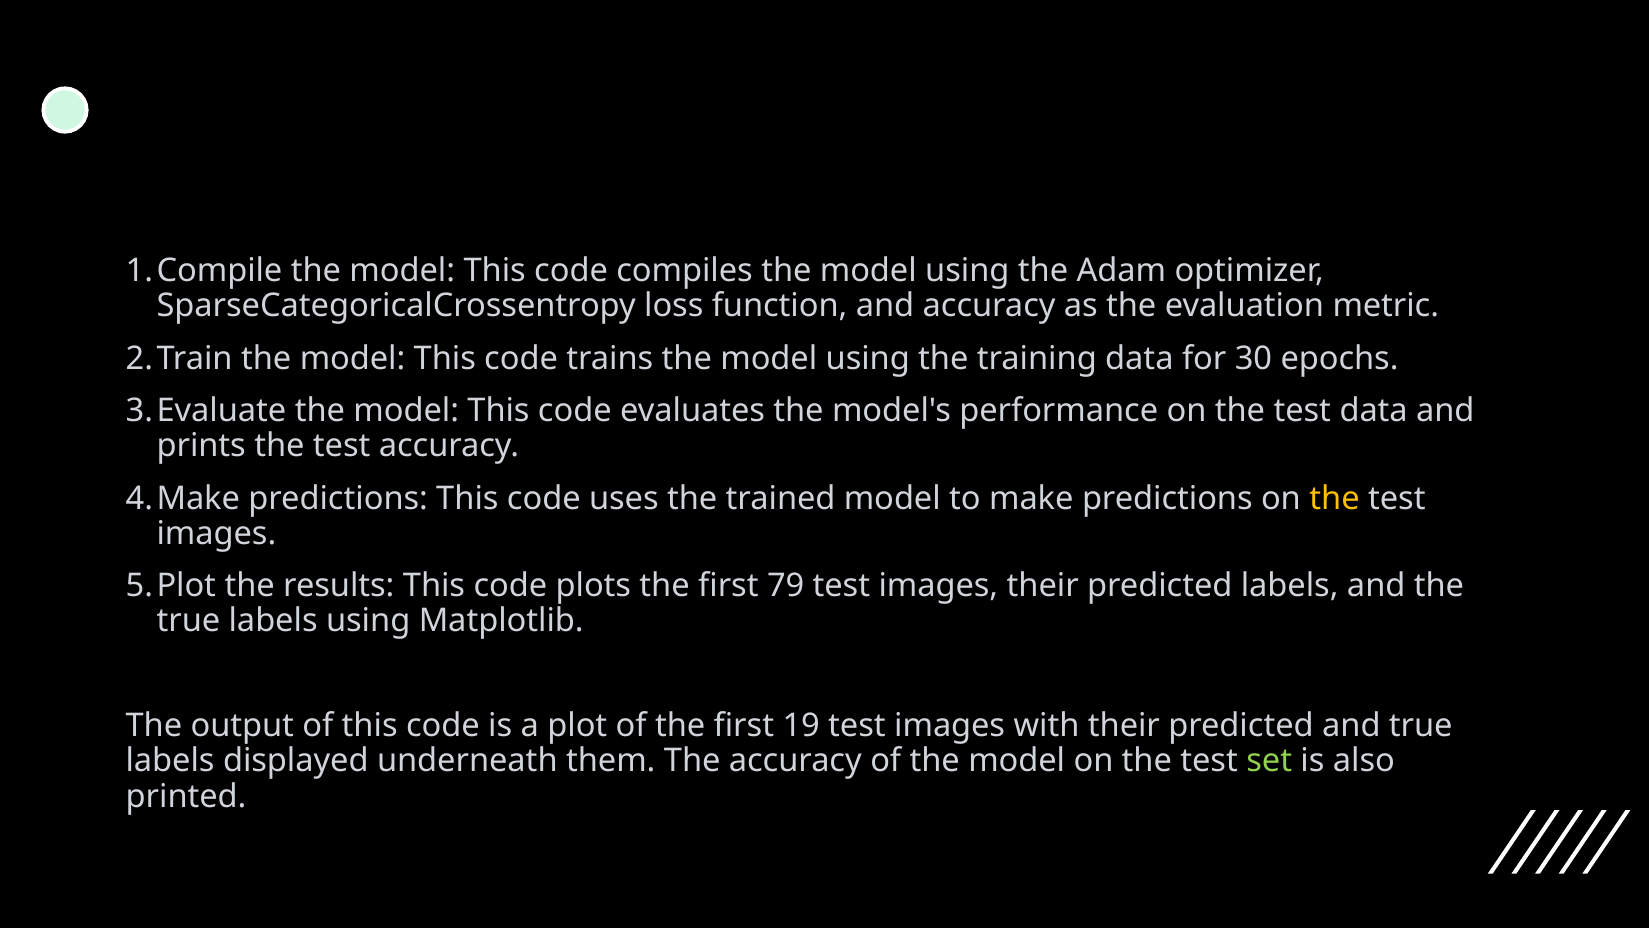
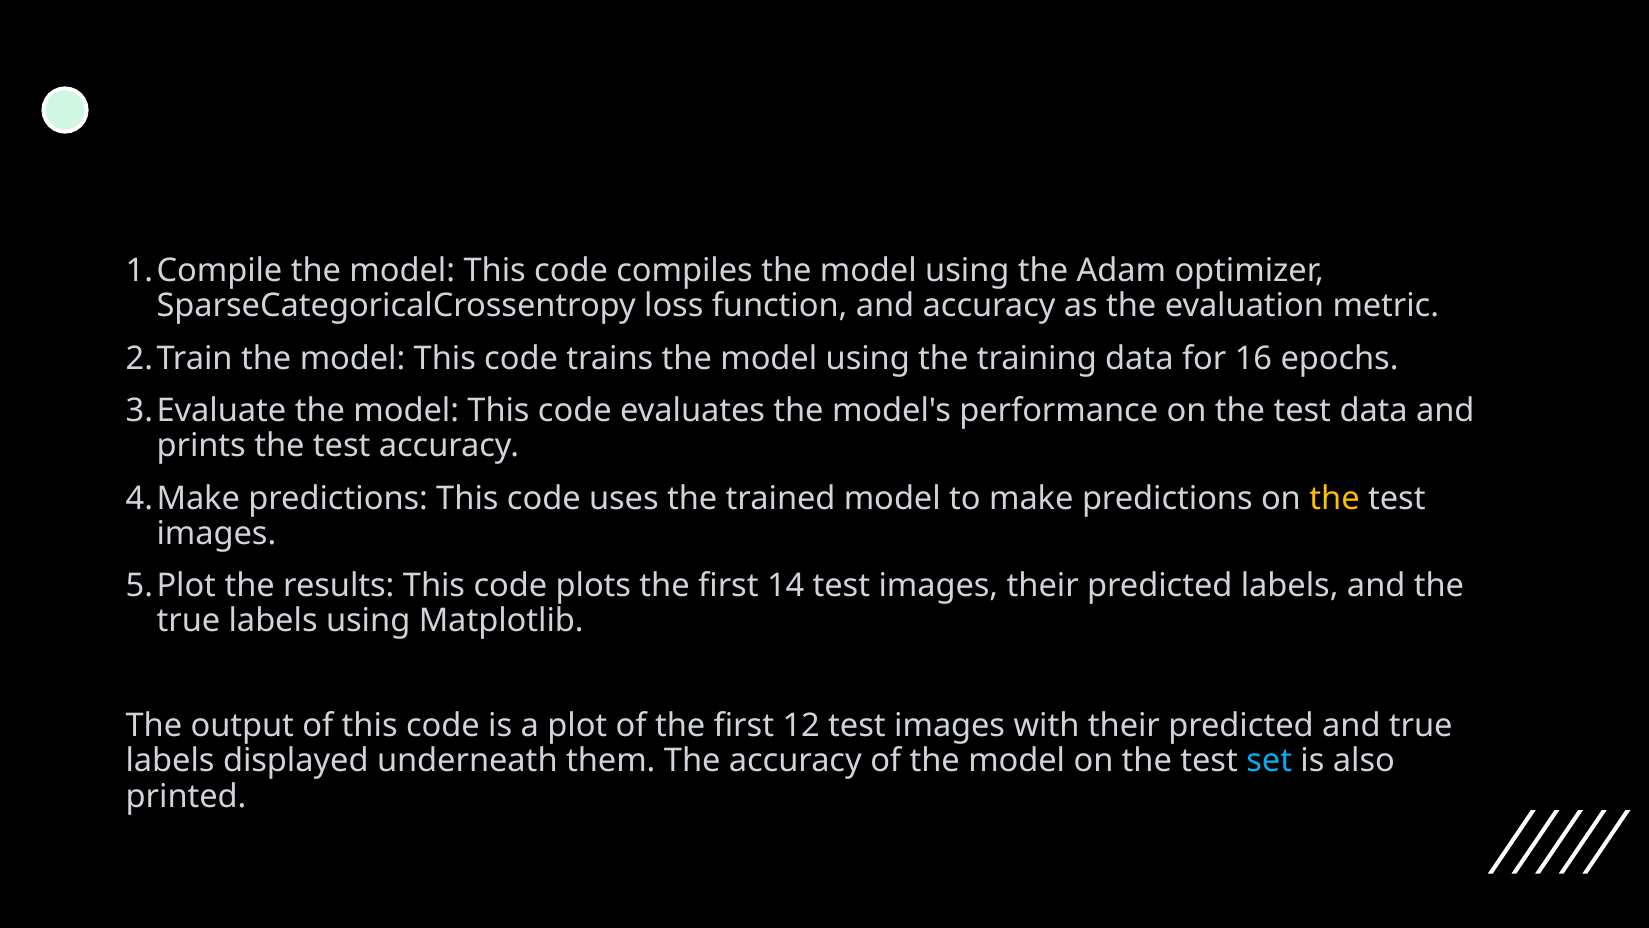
30: 30 -> 16 (1253, 358)
79: 79 -> 14 (786, 586)
19: 19 -> 12 (801, 726)
set colour: light green -> light blue (1269, 761)
